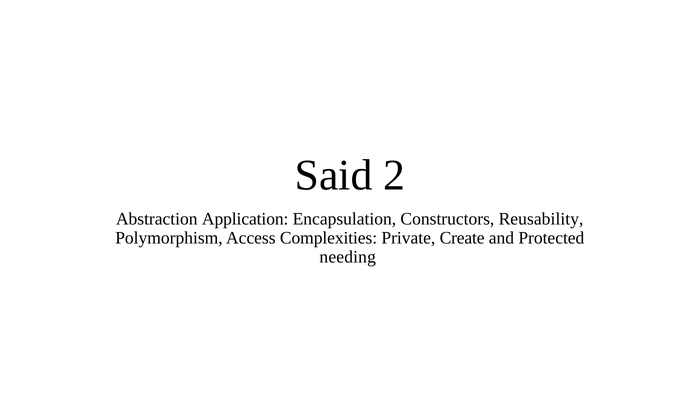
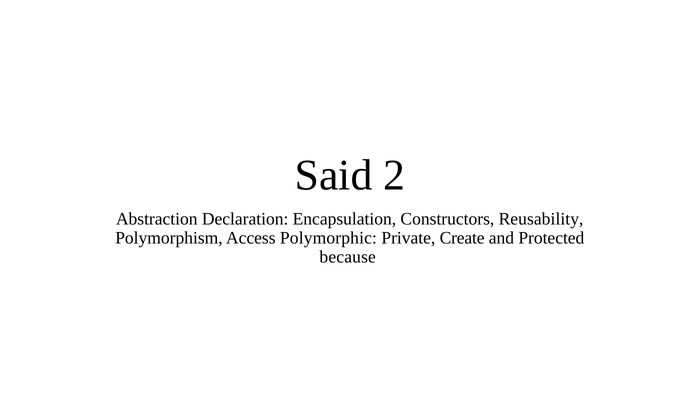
Application: Application -> Declaration (245, 219)
Complexities: Complexities -> Polymorphic (328, 238)
needing: needing -> because (348, 257)
